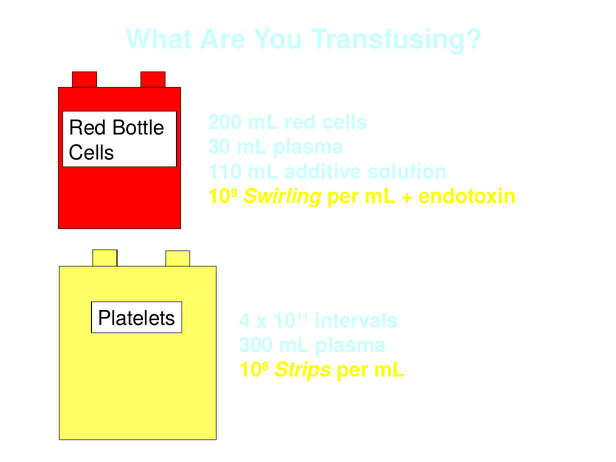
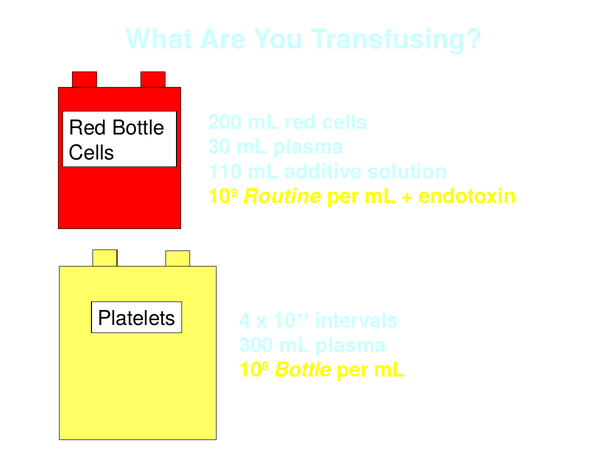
Swirling: Swirling -> Routine (282, 196)
108 Strips: Strips -> Bottle (303, 370)
